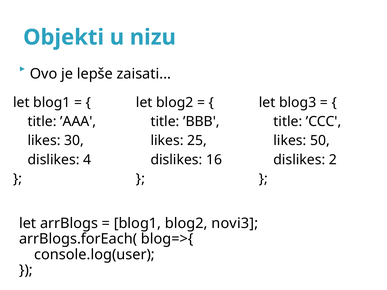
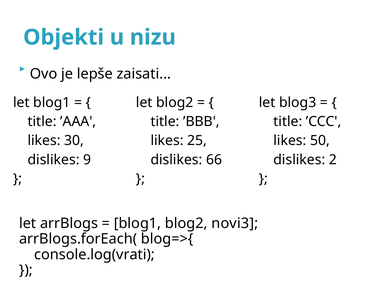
4: 4 -> 9 (87, 160)
16: 16 -> 66 (214, 160)
console.log(user: console.log(user -> console.log(vrati (95, 255)
